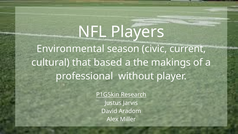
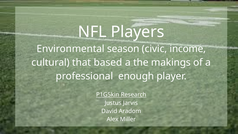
current: current -> income (188, 49)
without: without -> enough (136, 76)
